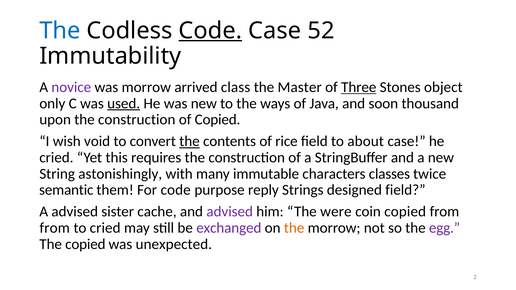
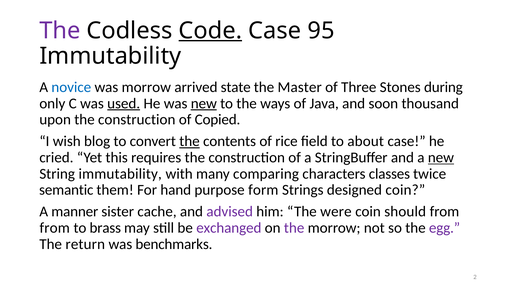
The colour: blue -> purple (60, 31)
52: 52 -> 95 (321, 31)
novice colour: purple -> blue (71, 87)
class: class -> state (236, 87)
Three underline: present -> none (359, 87)
object: object -> during (443, 87)
new underline: none -> present (204, 103)
void: void -> blog (97, 141)
new underline: none -> present (441, 158)
String astonishingly: astonishingly -> immutability (120, 174)
immutable: immutable -> comparing (266, 174)
For code: code -> hand (176, 190)
reply: reply -> form (263, 190)
designed field: field -> coin (405, 190)
A advised: advised -> manner (75, 212)
coin copied: copied -> should (405, 212)
to cried: cried -> brass (105, 228)
the colour: orange -> purple (294, 228)
The copied: copied -> return (85, 244)
unexpected: unexpected -> benchmarks (174, 244)
